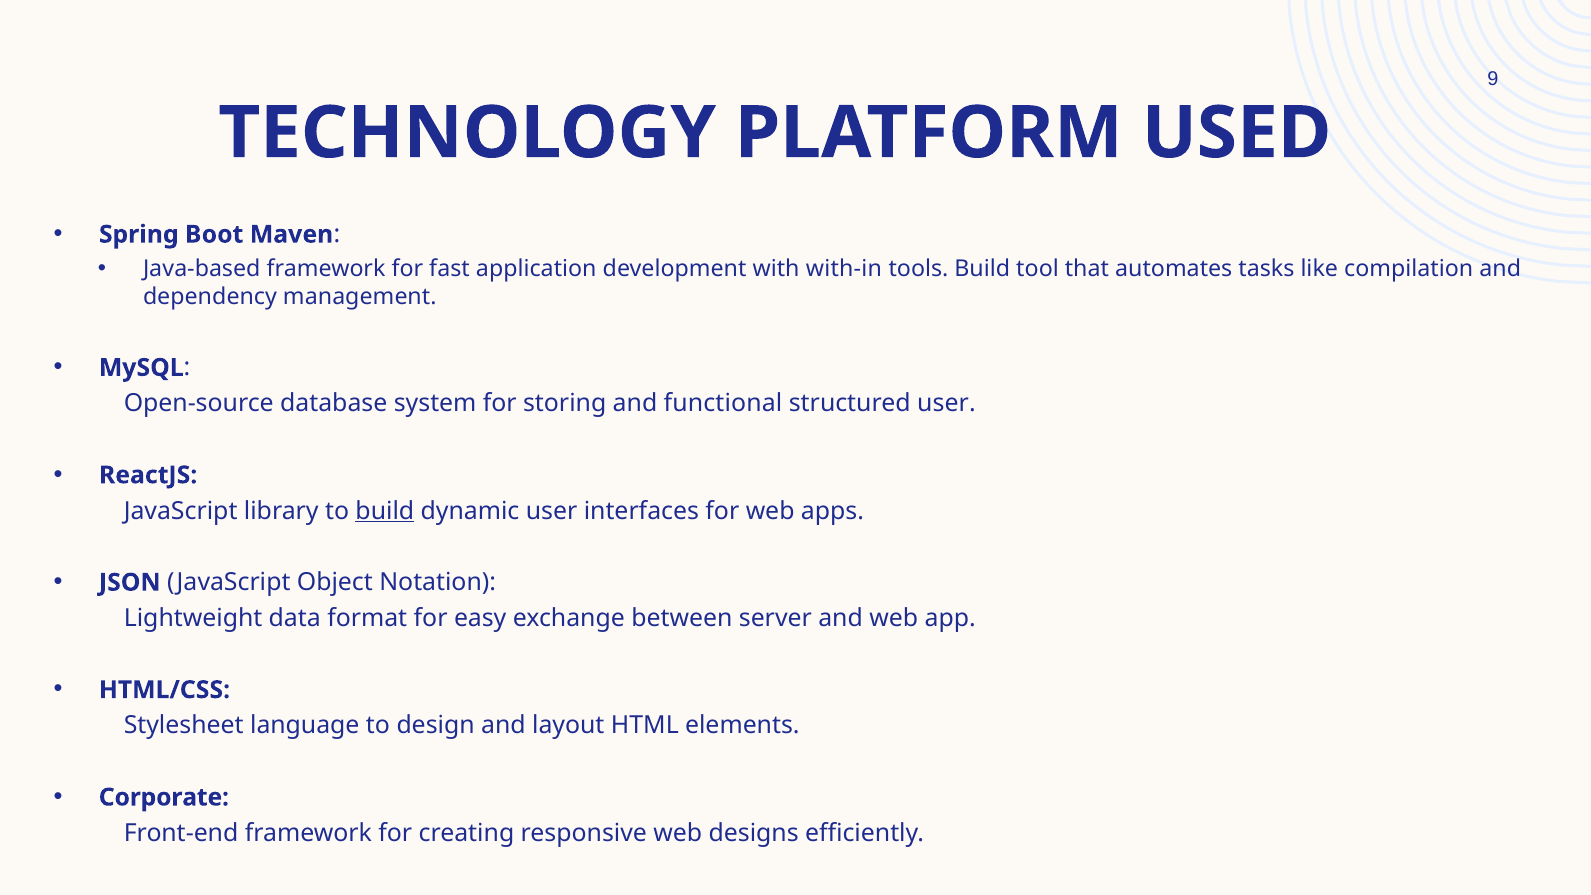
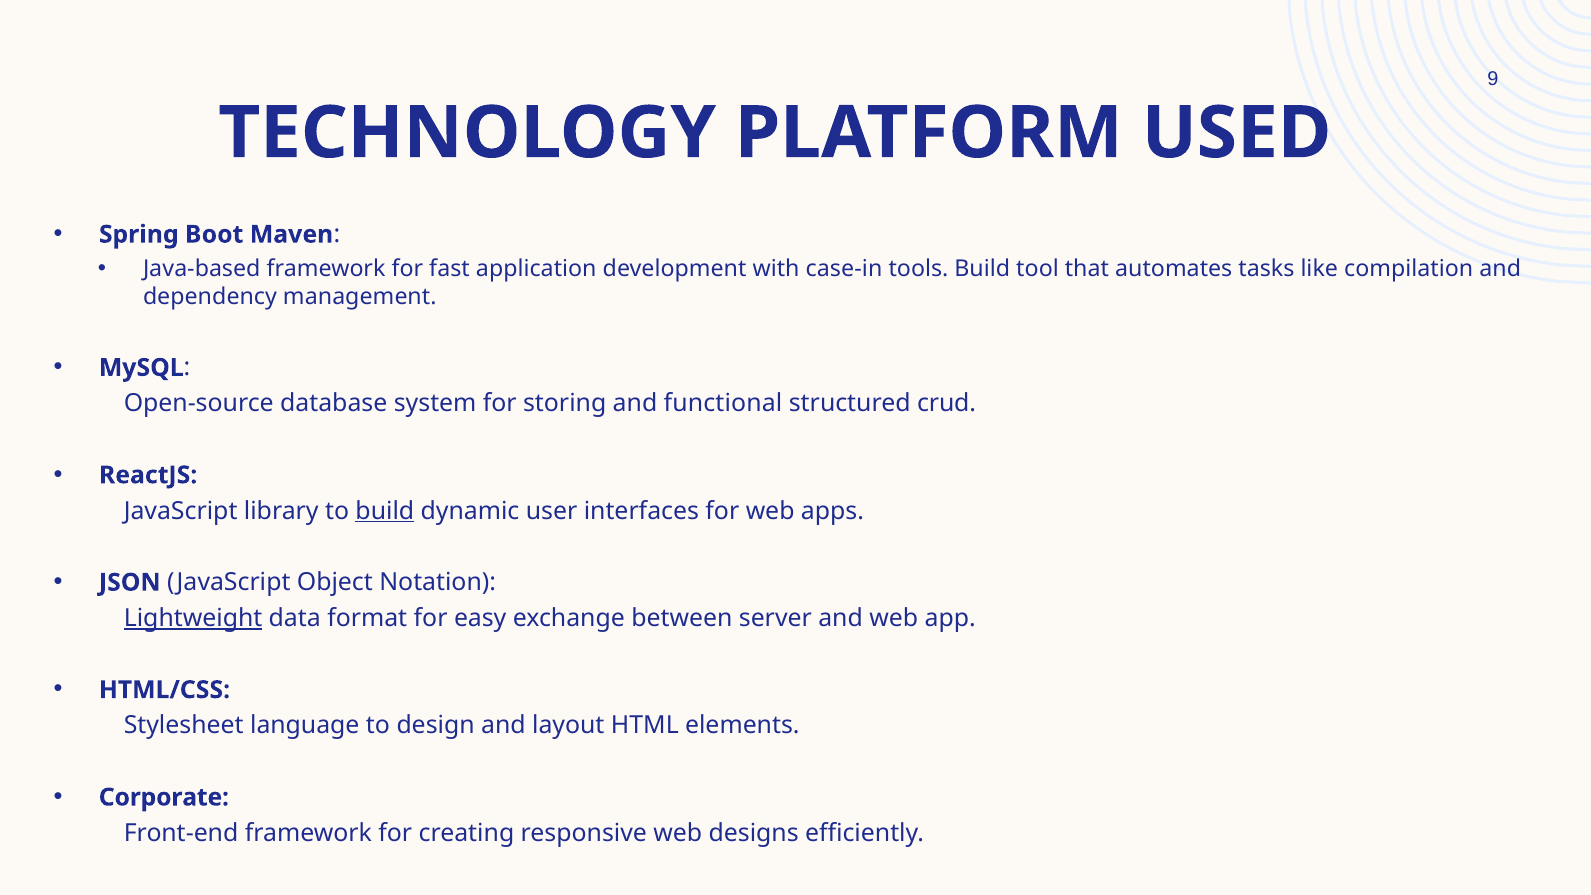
with-in: with-in -> case-in (844, 269)
structured user: user -> crud (947, 403)
Lightweight underline: none -> present (193, 618)
